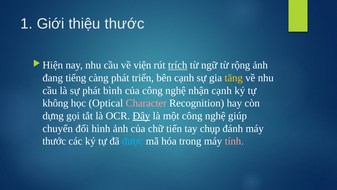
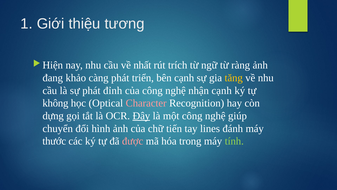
thiệu thước: thước -> tương (125, 24)
viện: viện -> nhất (142, 65)
trích underline: present -> none (178, 65)
rộng: rộng -> ràng (241, 65)
tiếng: tiếng -> khảo (76, 78)
bình: bình -> đỉnh (113, 90)
chụp: chụp -> lines (210, 128)
được colour: light blue -> pink (133, 141)
tính colour: pink -> light green (234, 141)
